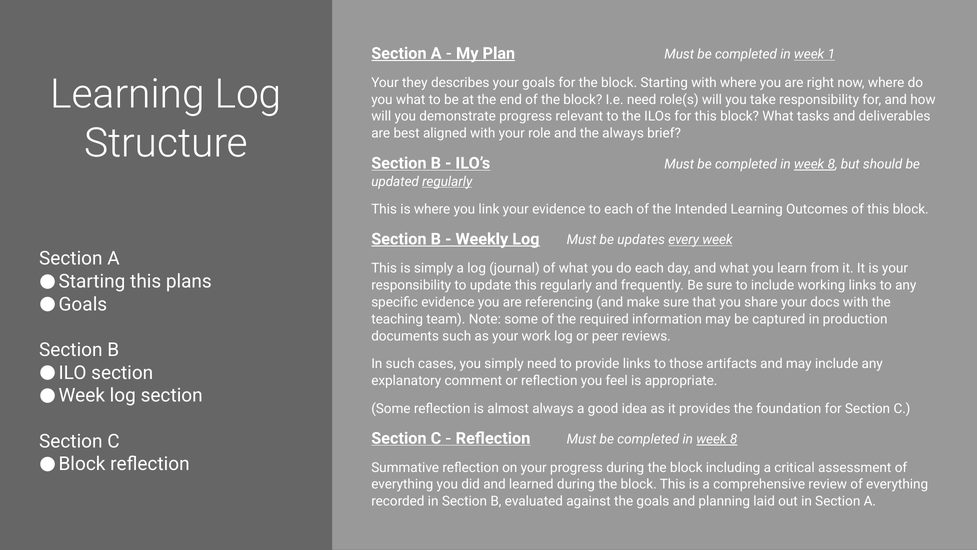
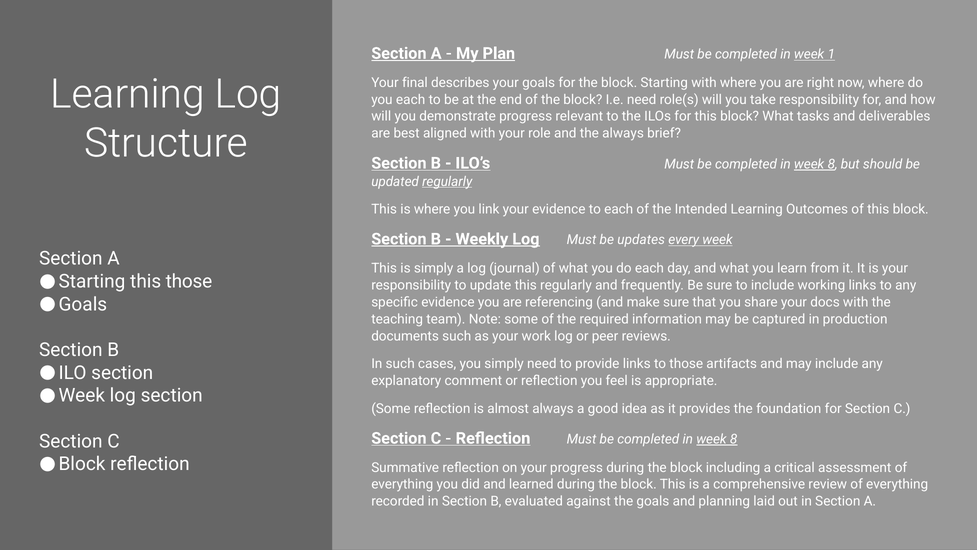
they: they -> final (415, 83)
you what: what -> each (411, 99)
this plans: plans -> those (189, 281)
